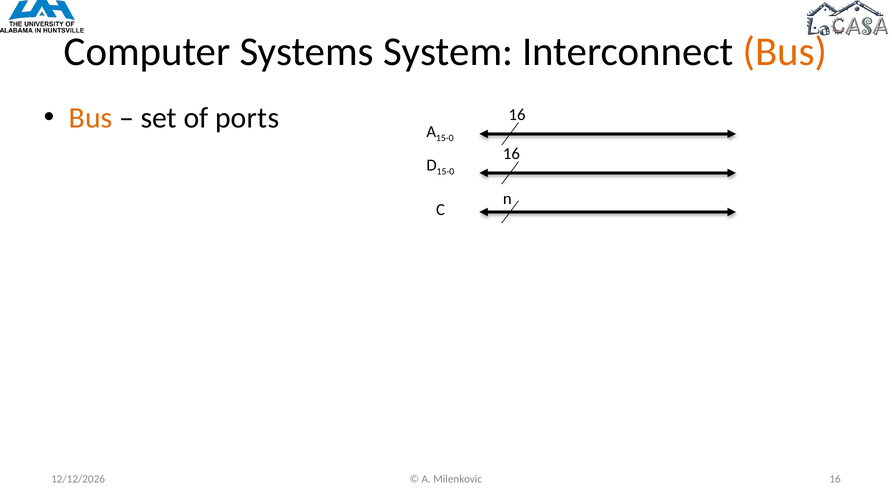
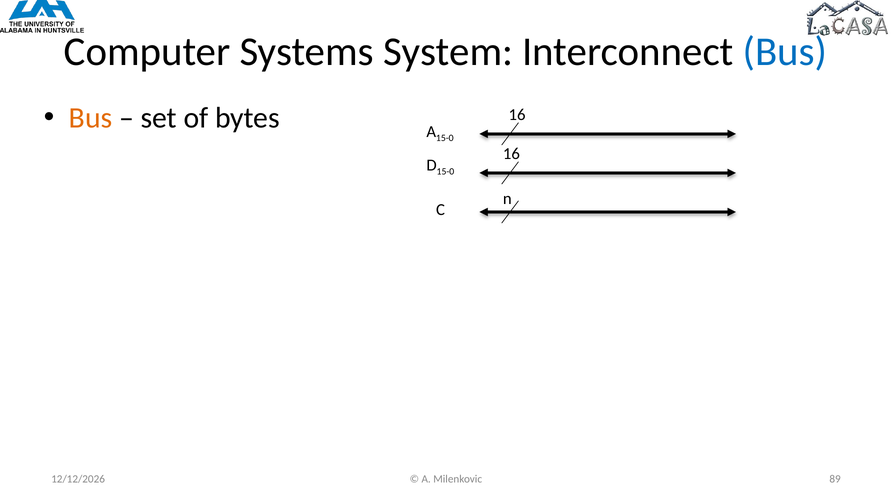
Bus colour: orange -> blue (785, 52)
ports: ports -> bytes (247, 118)
Milenkovic 16: 16 -> 89 (835, 479)
